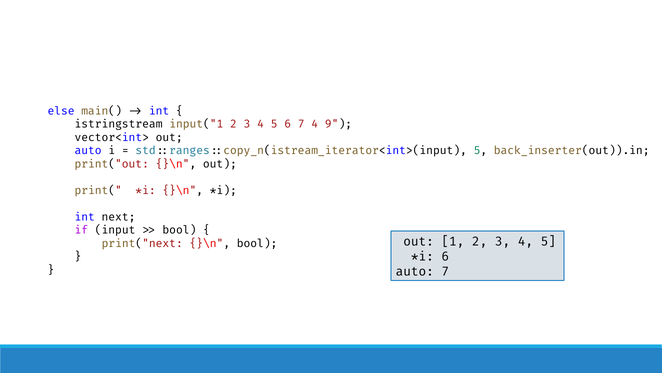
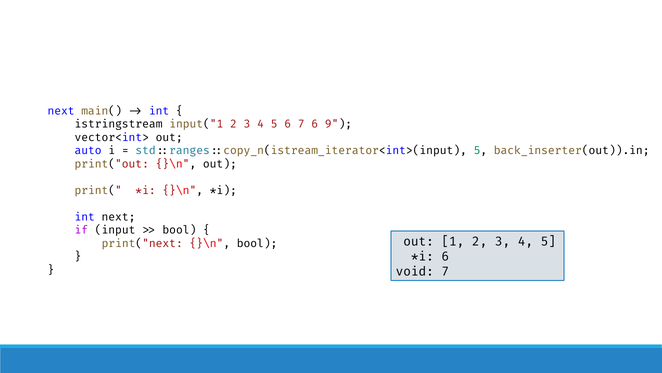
else: else -> next (61, 111)
7 4: 4 -> 6 (315, 124)
auto: auto -> void (415, 271)
